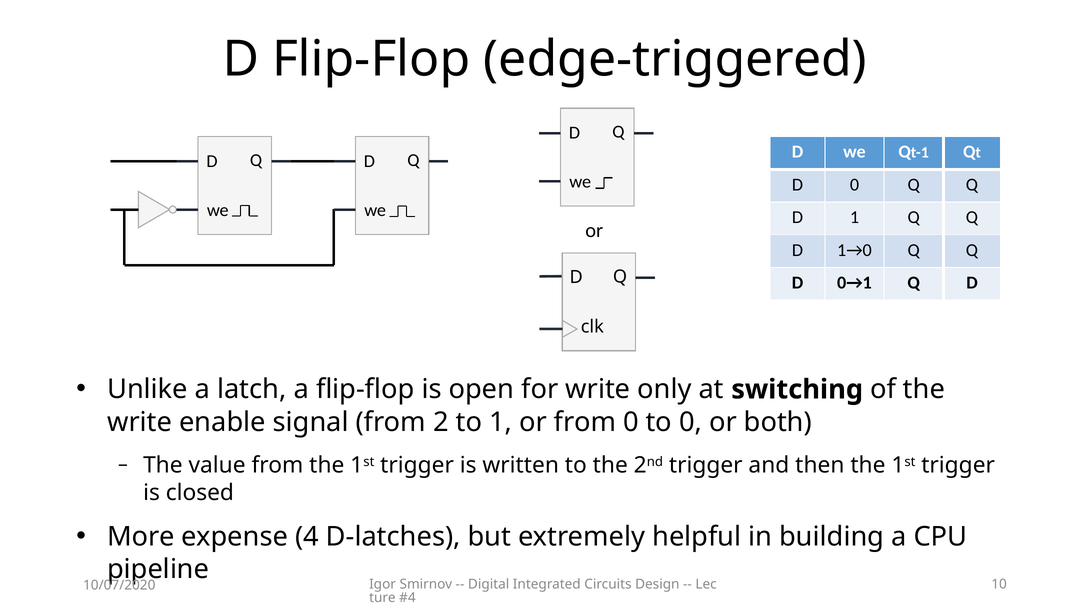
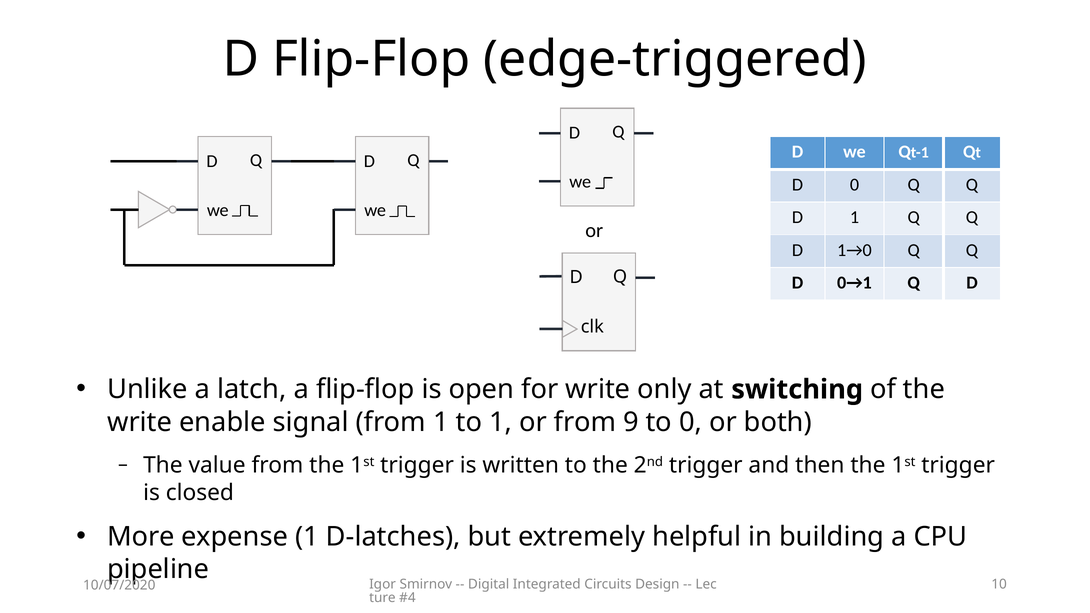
from 2: 2 -> 1 (441, 422)
from 0: 0 -> 9 (631, 422)
expense 4: 4 -> 1 (307, 537)
